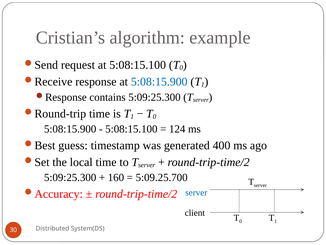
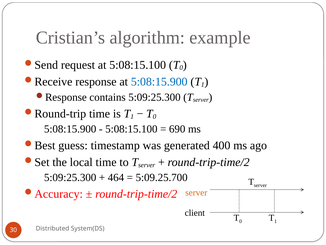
124: 124 -> 690 (177, 129)
160: 160 -> 464 (116, 177)
server colour: blue -> orange (196, 192)
